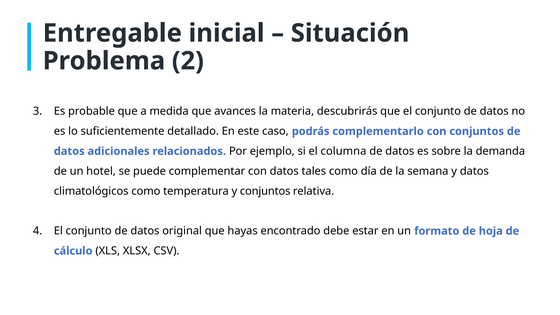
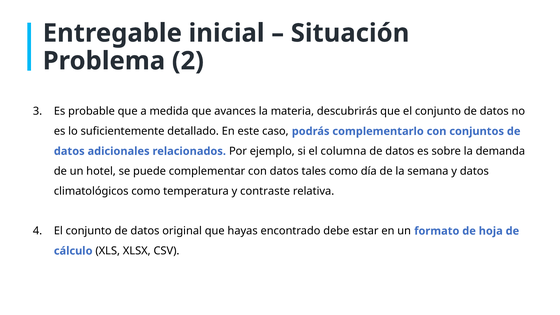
y conjuntos: conjuntos -> contraste (265, 191)
